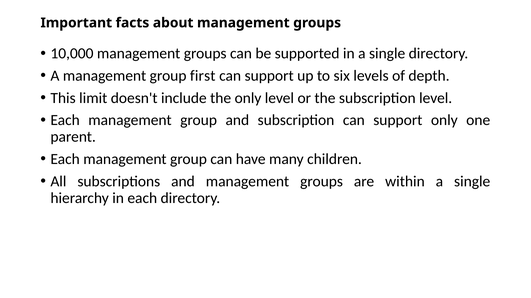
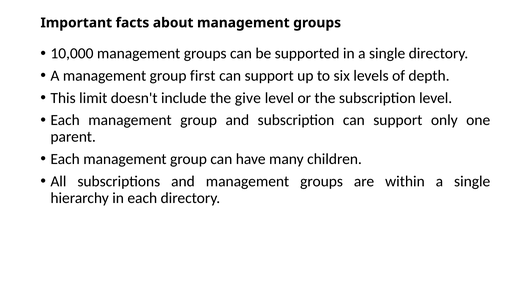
the only: only -> give (248, 98)
